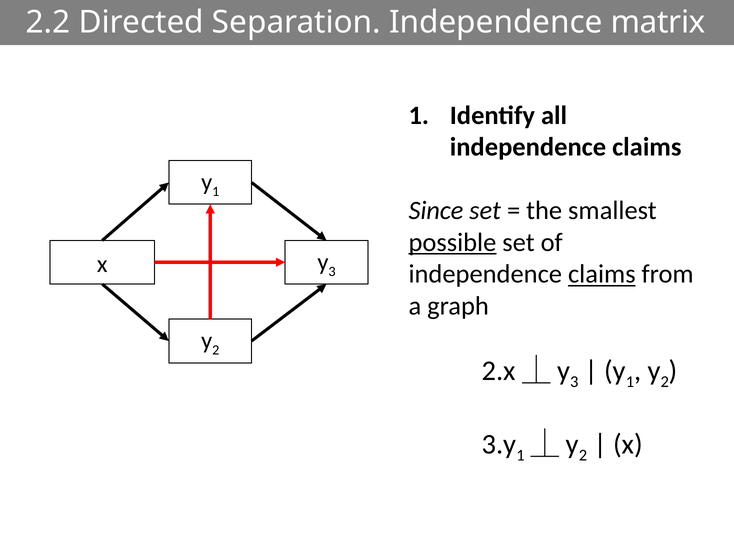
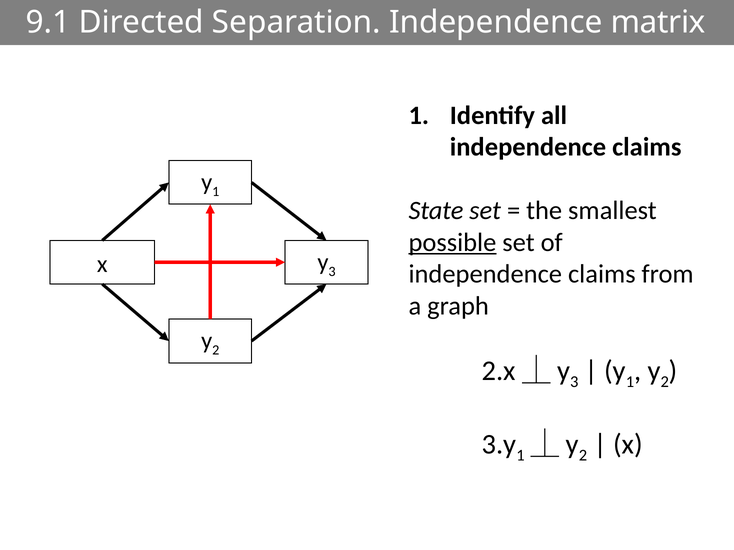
2.2: 2.2 -> 9.1 (48, 22)
Since: Since -> State (436, 211)
claims underline: present -> none (602, 275)
